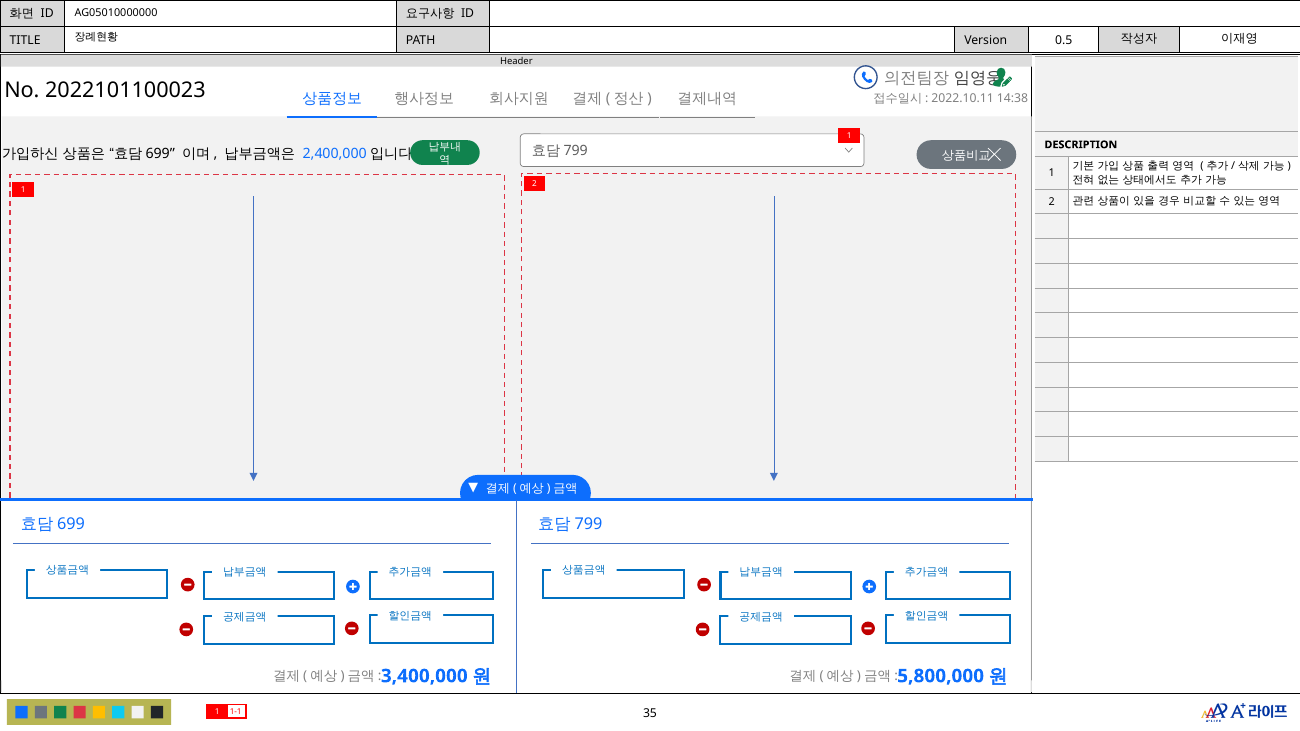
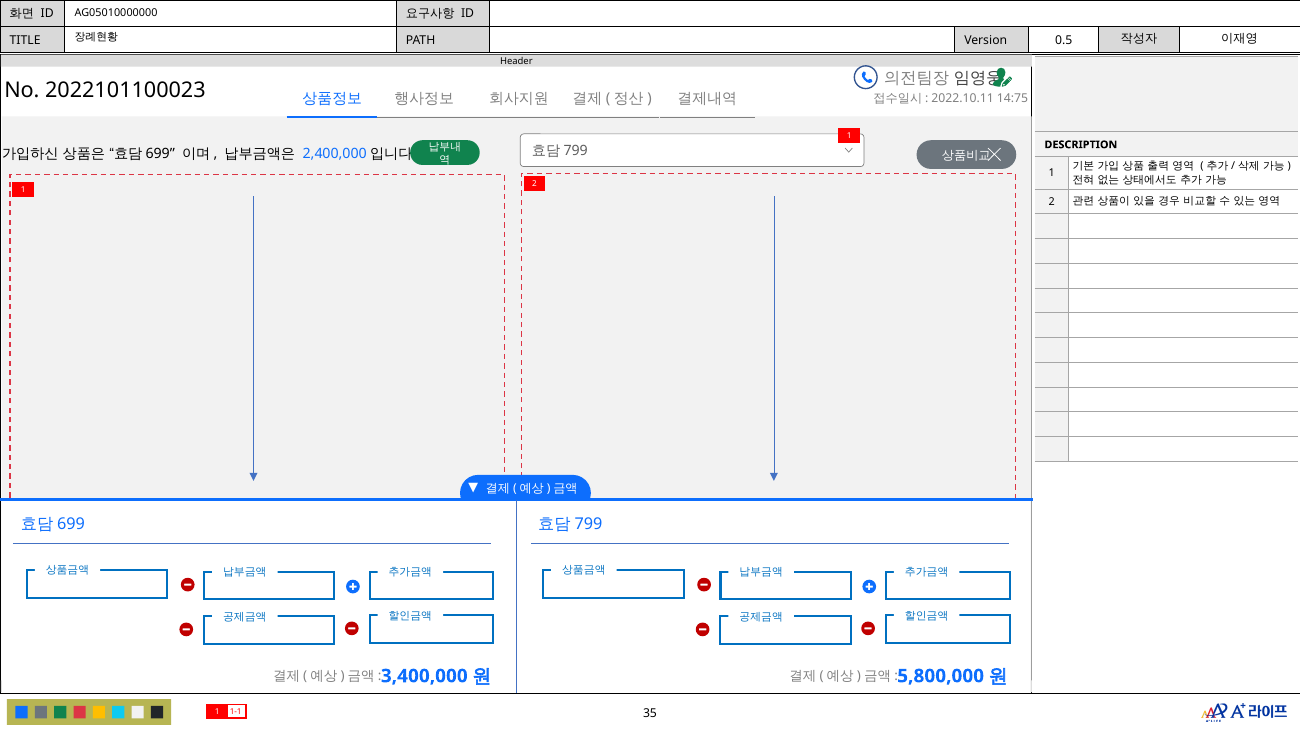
14:38: 14:38 -> 14:75 (1013, 98)
